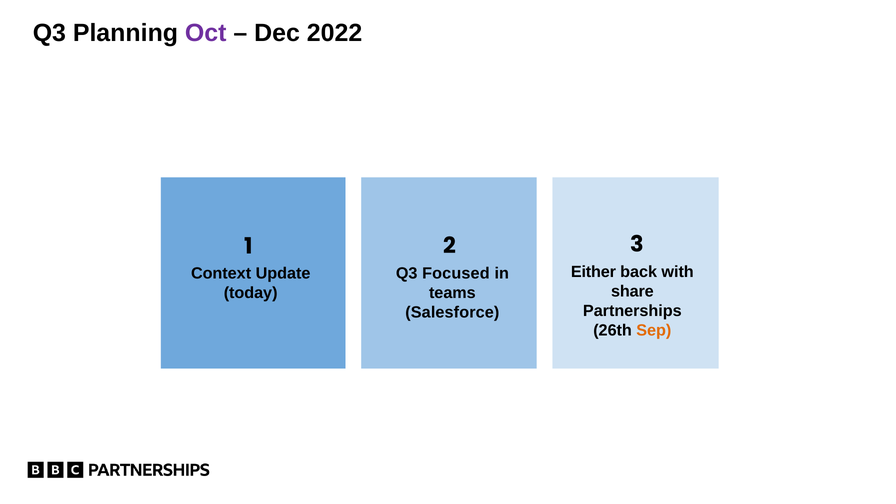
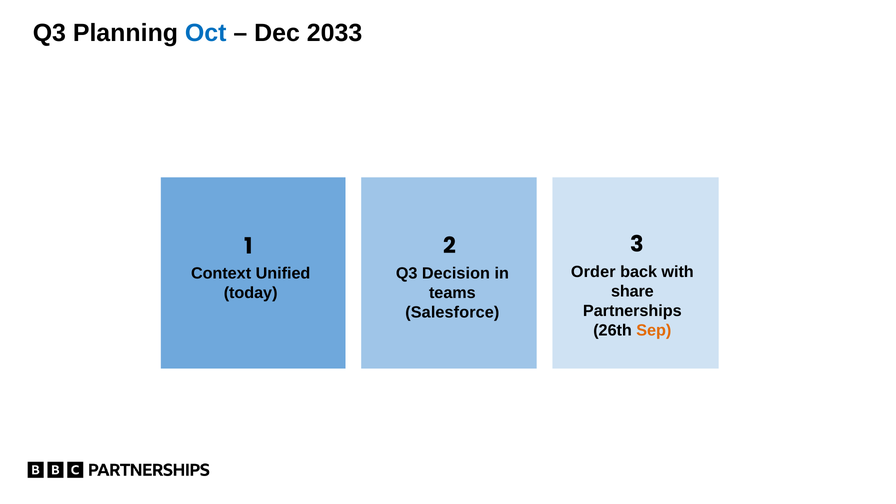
Oct colour: purple -> blue (206, 33)
2022: 2022 -> 2033 (335, 33)
Either: Either -> Order (593, 272)
Update: Update -> Unified (283, 273)
Focused: Focused -> Decision (456, 273)
